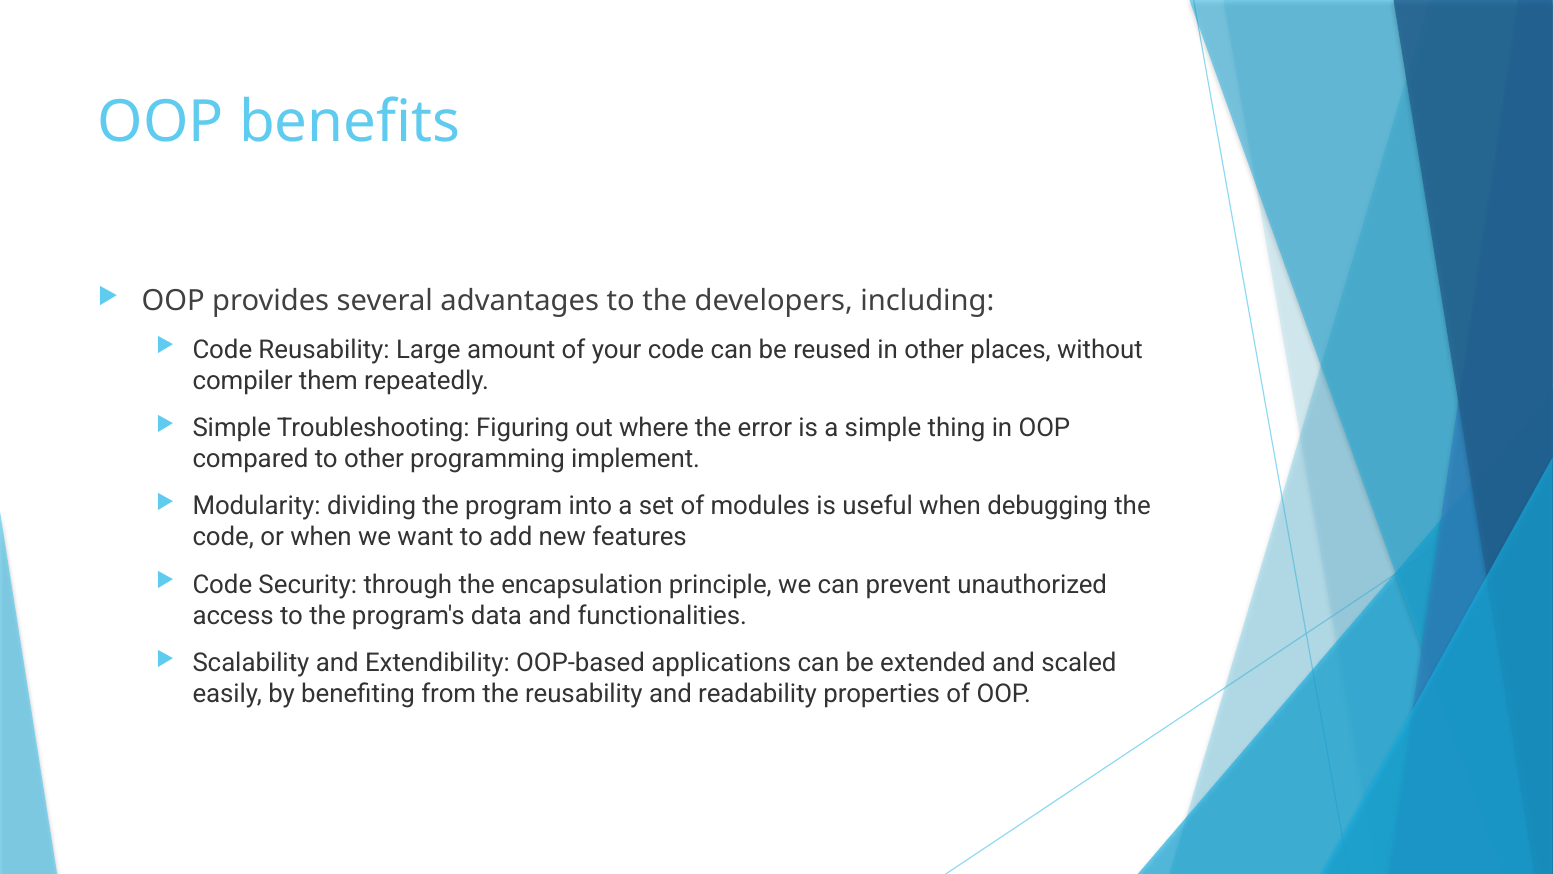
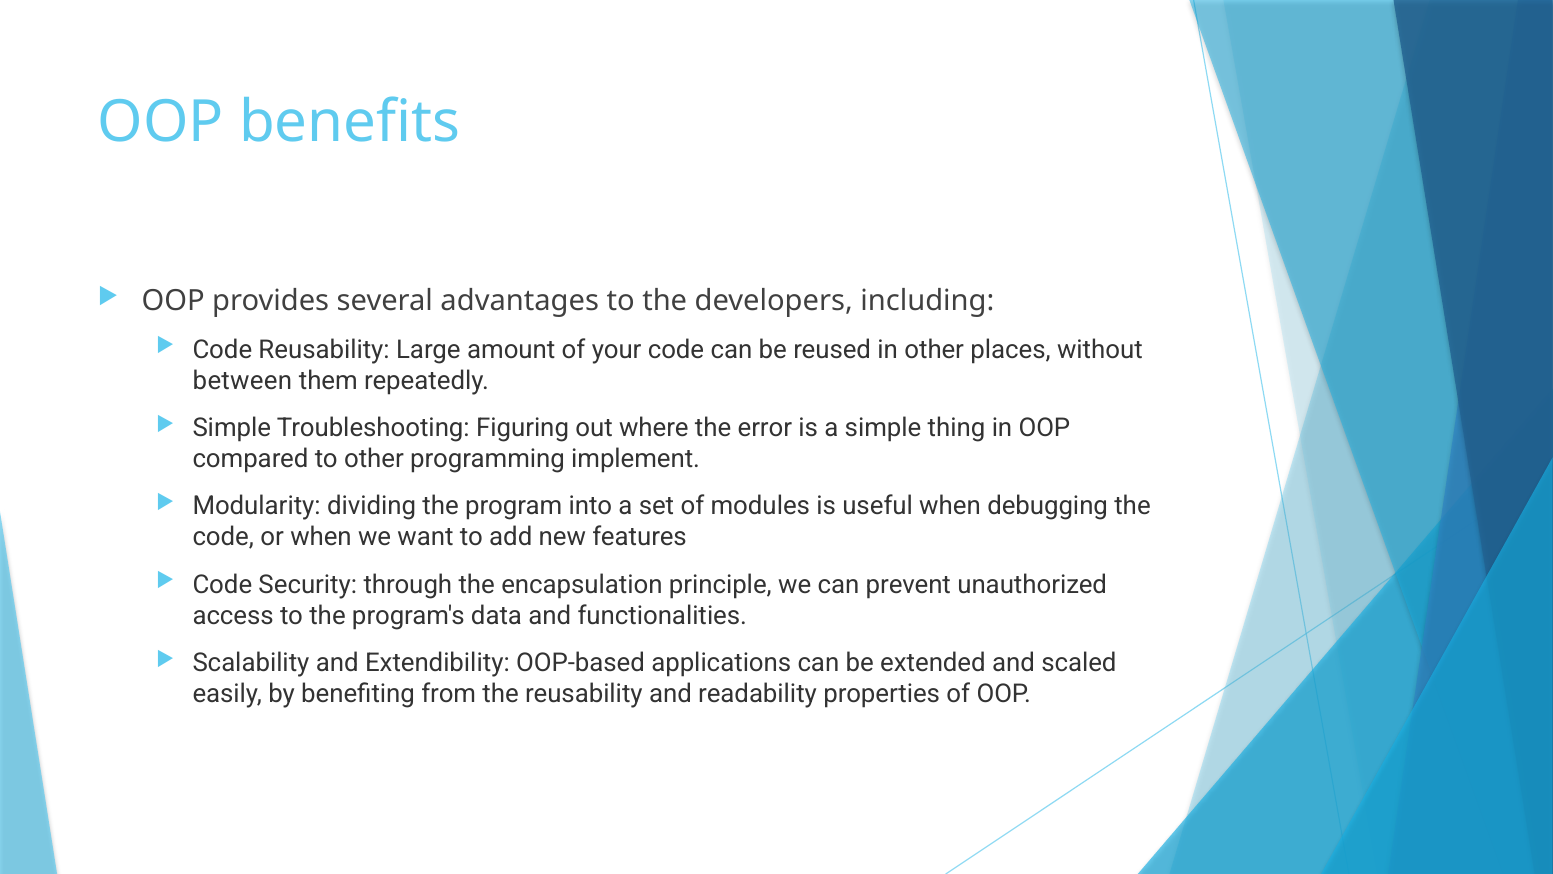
compiler: compiler -> between (242, 381)
